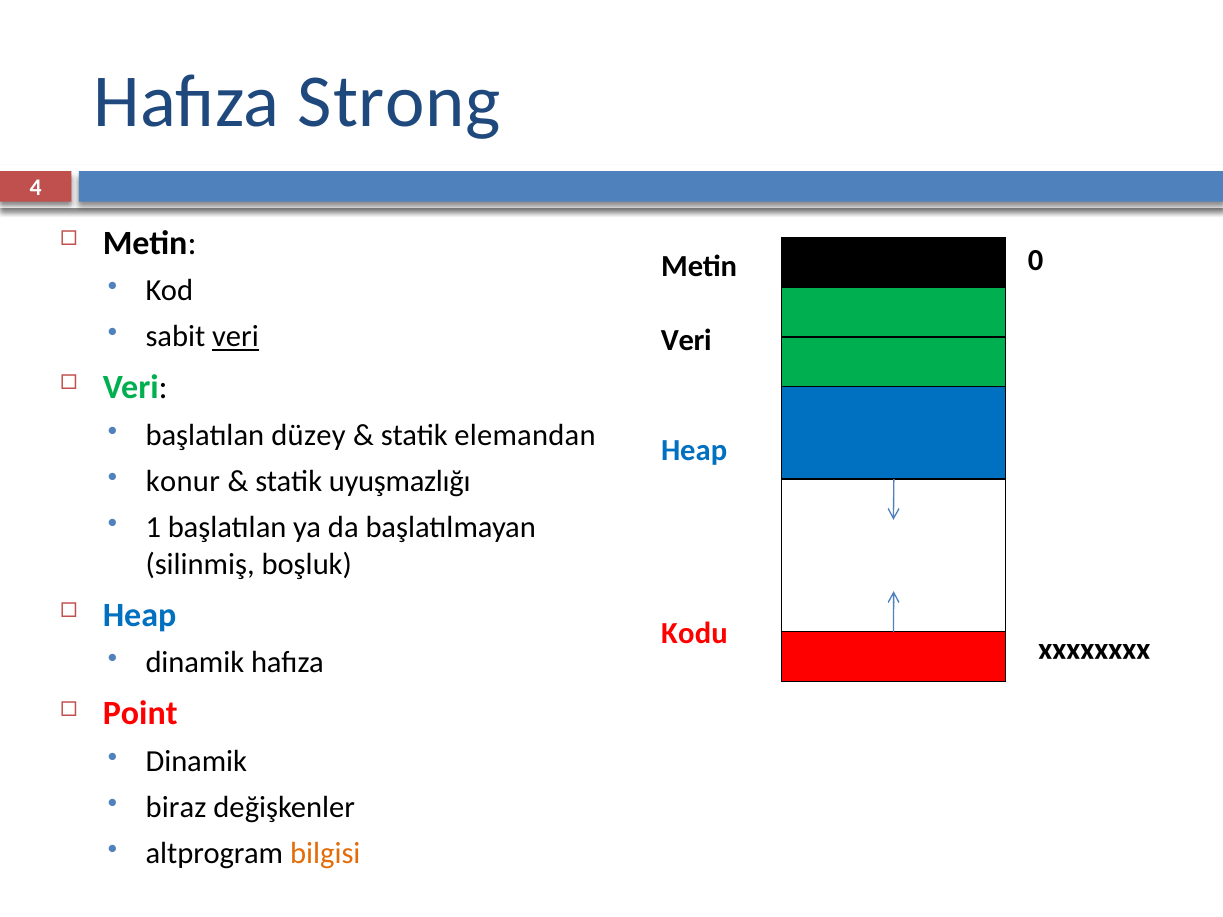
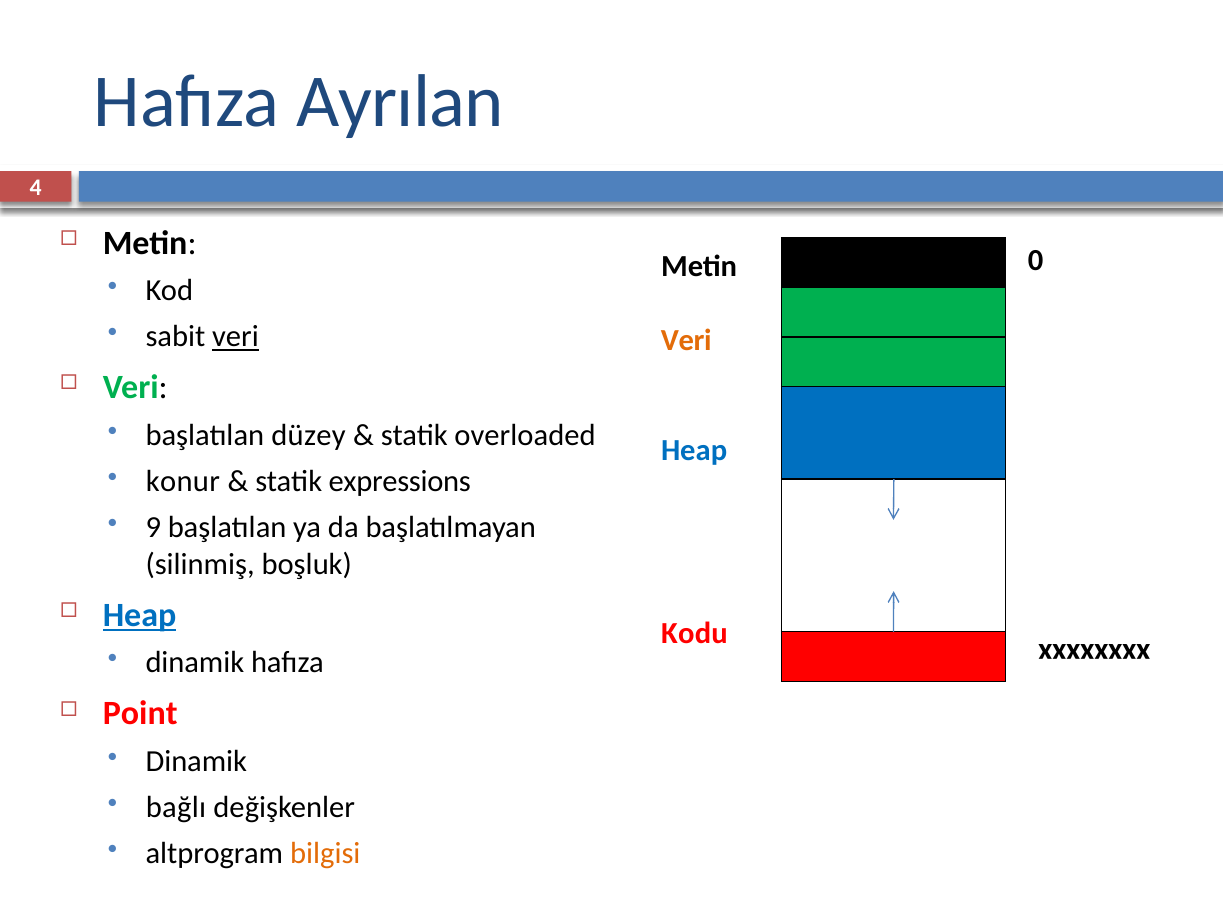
Strong: Strong -> Ayrılan (400, 102)
Veri colour: black -> orange (686, 340)
elemandan: elemandan -> overloaded (525, 435)
uyuşmazlığı: uyuşmazlığı -> expressions (400, 482)
1: 1 -> 9 (153, 528)
Heap underline: none -> present (140, 615)
biraz: biraz -> bağlı (176, 808)
